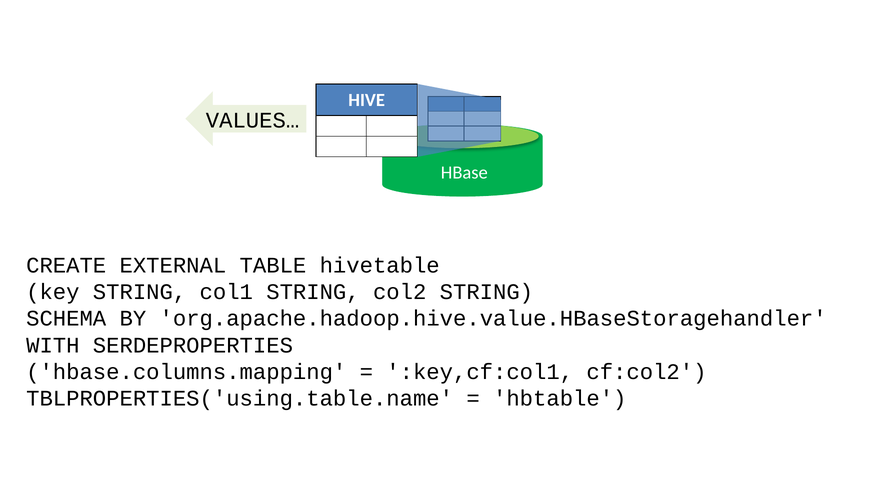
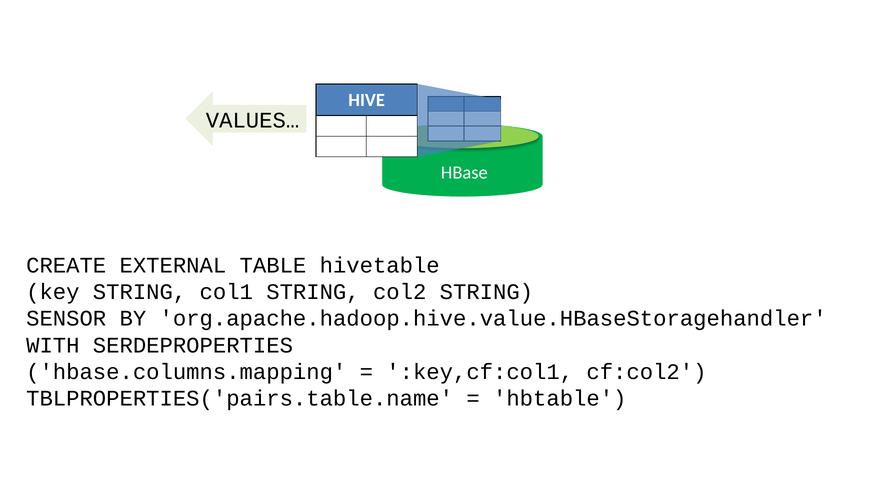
SCHEMA: SCHEMA -> SENSOR (66, 319)
TBLPROPERTIES('using.table.name: TBLPROPERTIES('using.table.name -> TBLPROPERTIES('pairs.table.name (240, 399)
